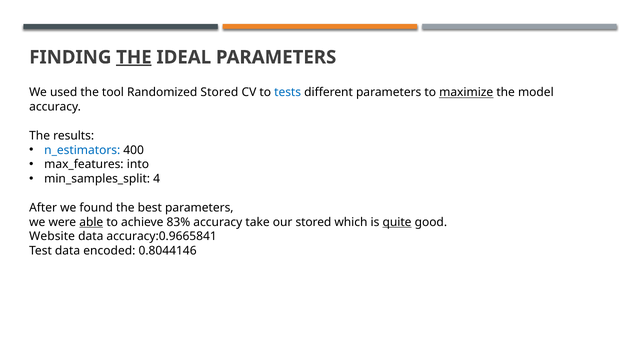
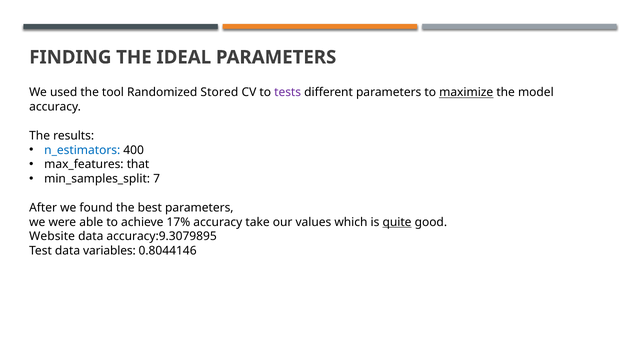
THE underline: present -> none (134, 57)
tests colour: blue -> purple (288, 93)
into: into -> that (138, 165)
4: 4 -> 7 (157, 179)
able underline: present -> none (91, 222)
83%: 83% -> 17% (178, 222)
our stored: stored -> values (313, 222)
accuracy:0.9665841: accuracy:0.9665841 -> accuracy:9.3079895 (162, 237)
encoded: encoded -> variables (109, 251)
